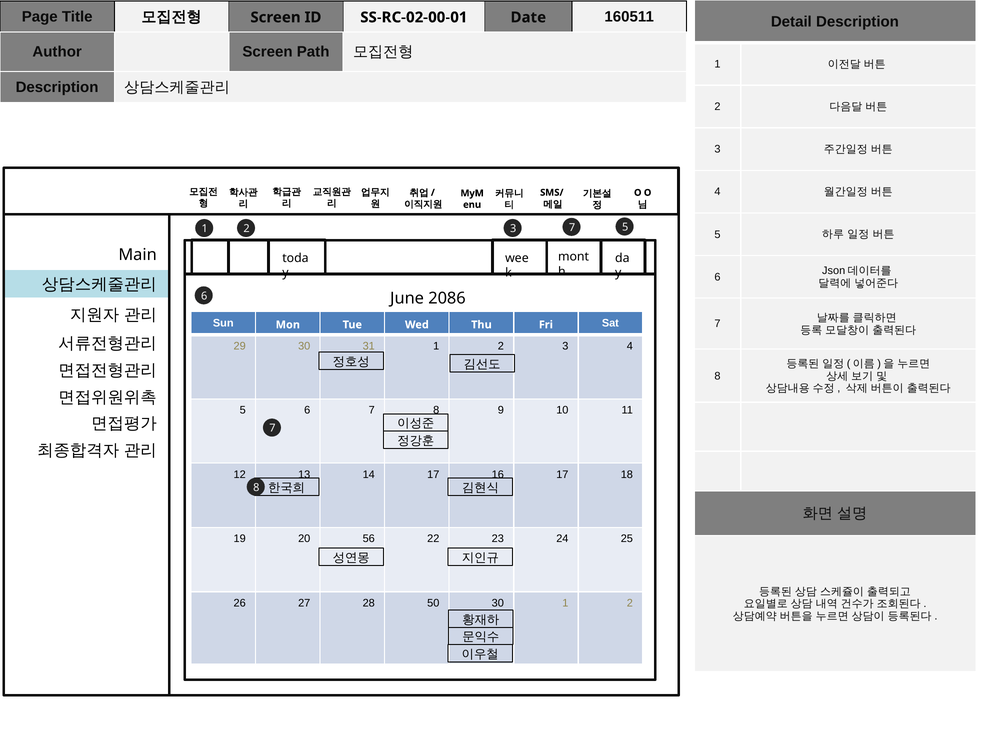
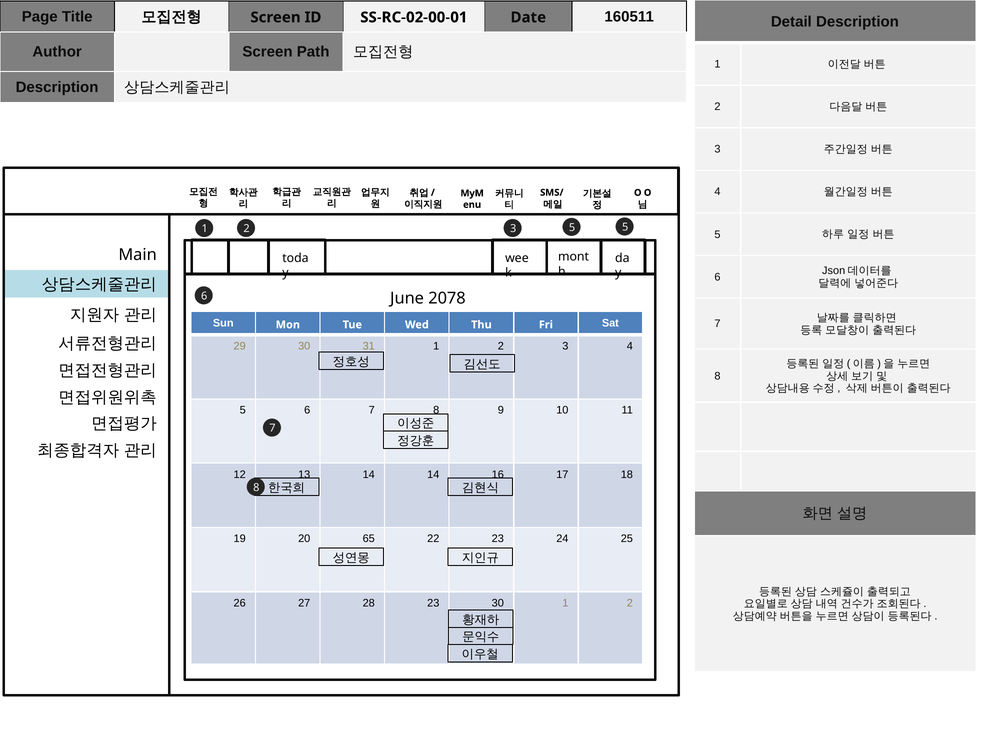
3 7: 7 -> 5 (572, 227)
2086: 2086 -> 2078 (447, 298)
14 17: 17 -> 14 (433, 474)
56: 56 -> 65 (369, 539)
28 50: 50 -> 23 (433, 603)
